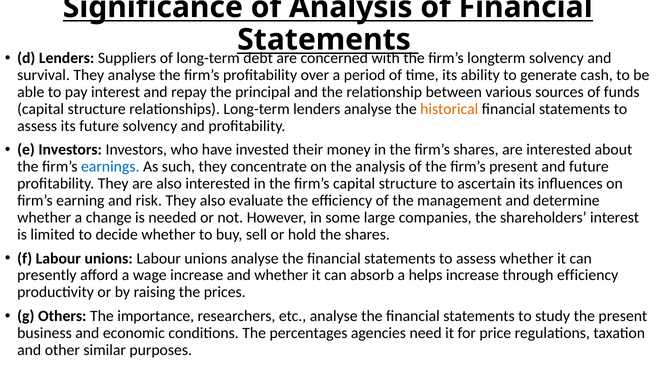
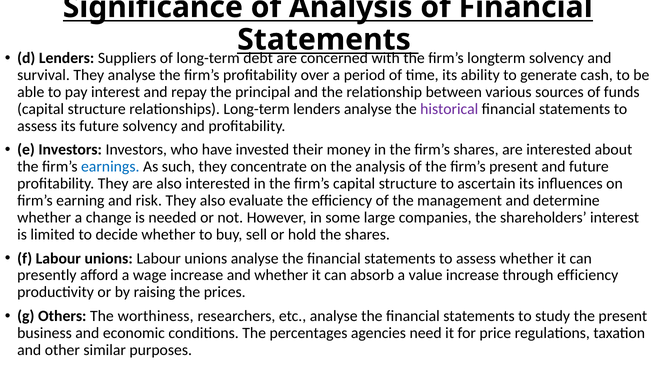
historical colour: orange -> purple (449, 109)
helps: helps -> value (426, 275)
importance: importance -> worthiness (156, 316)
